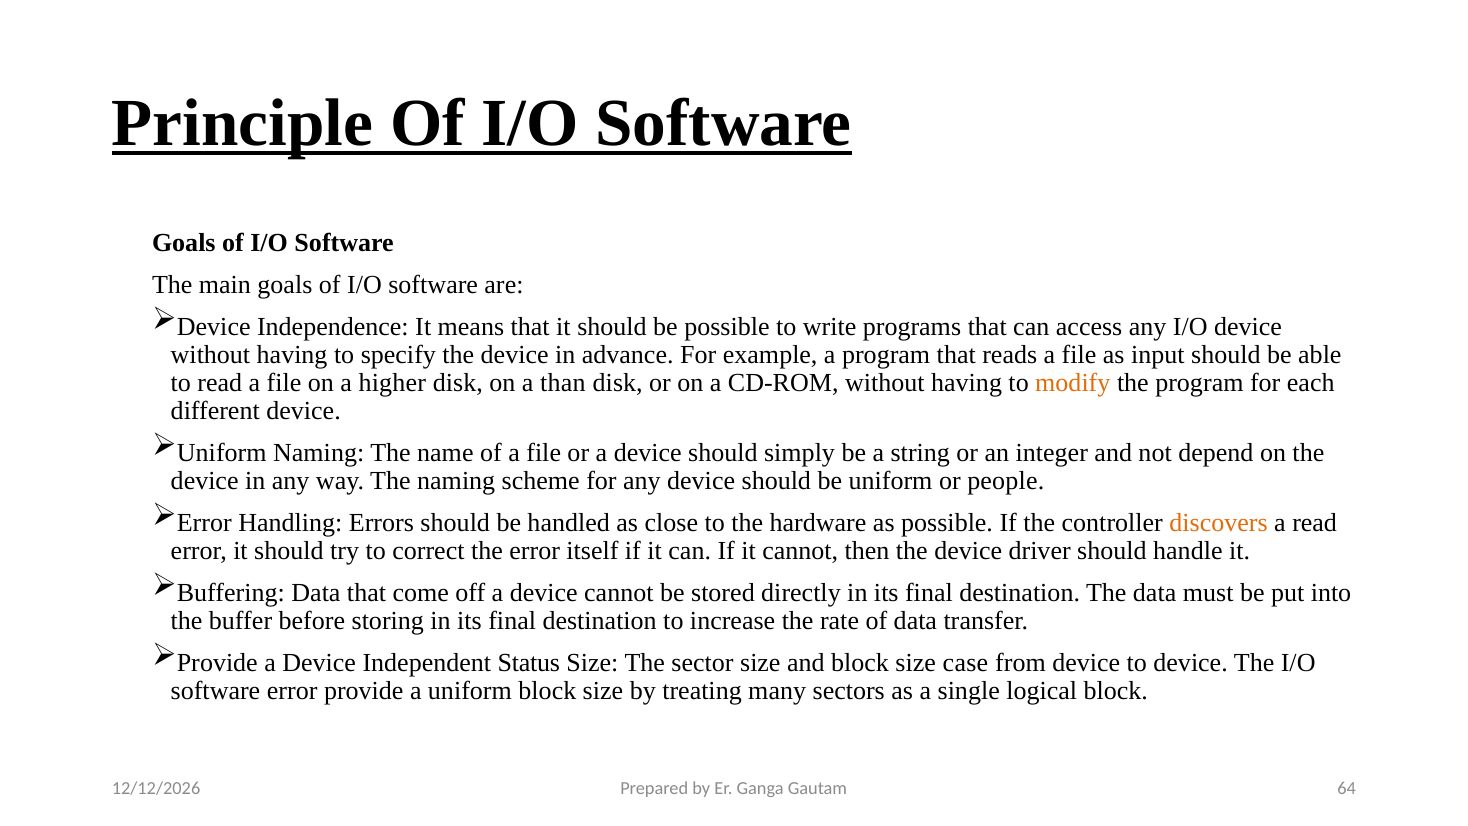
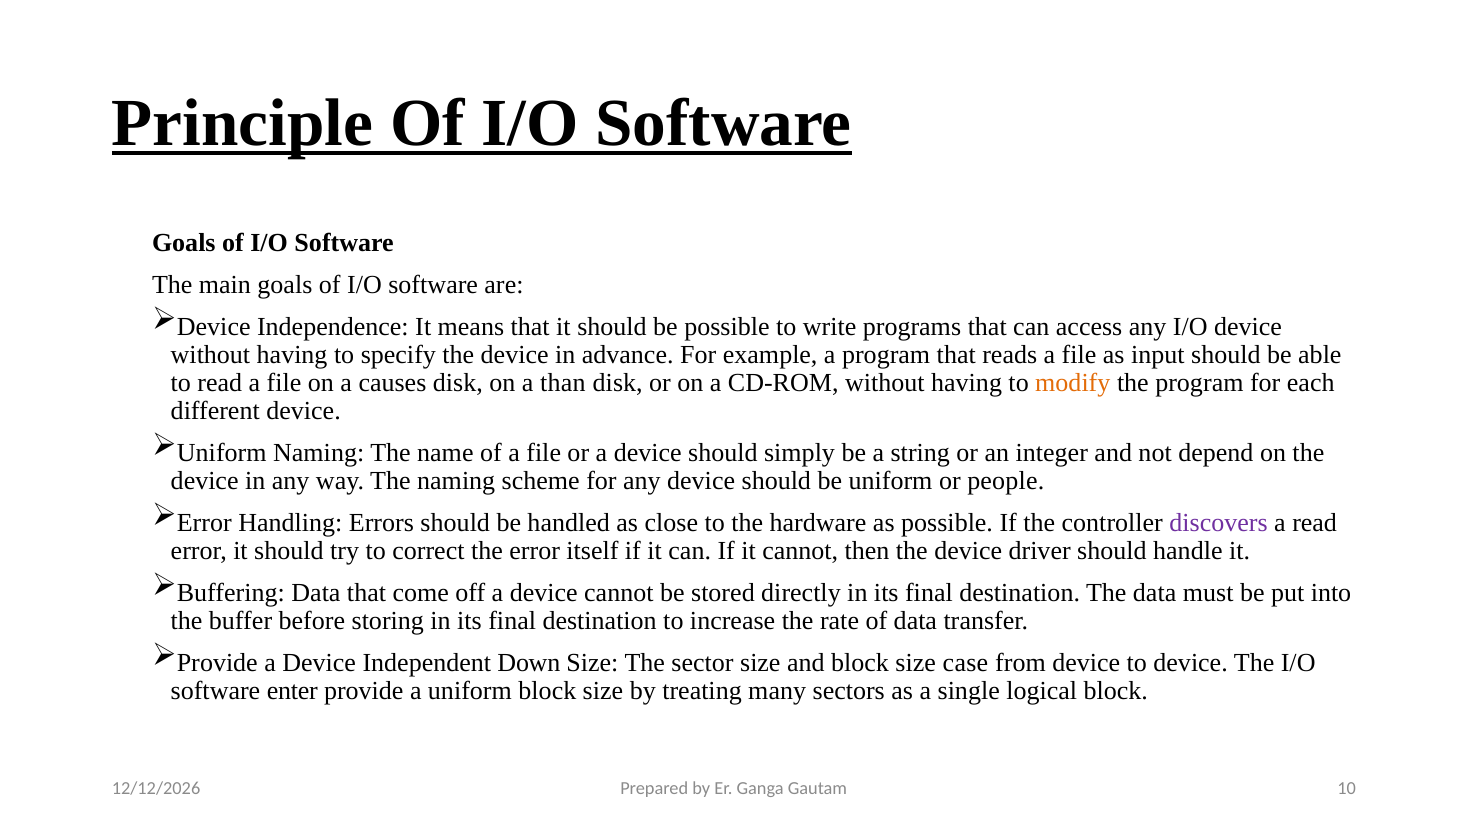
higher: higher -> causes (392, 383)
discovers colour: orange -> purple (1219, 522)
Status: Status -> Down (529, 662)
software error: error -> enter (292, 690)
64: 64 -> 10 (1347, 788)
